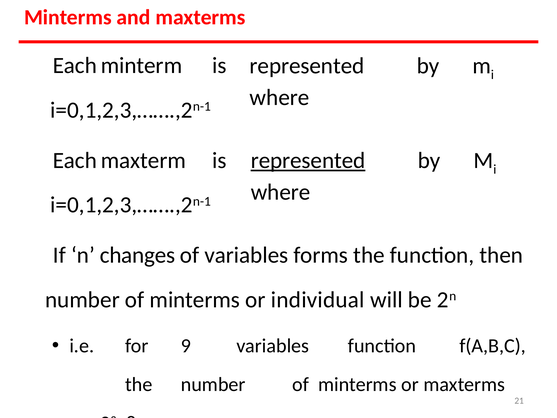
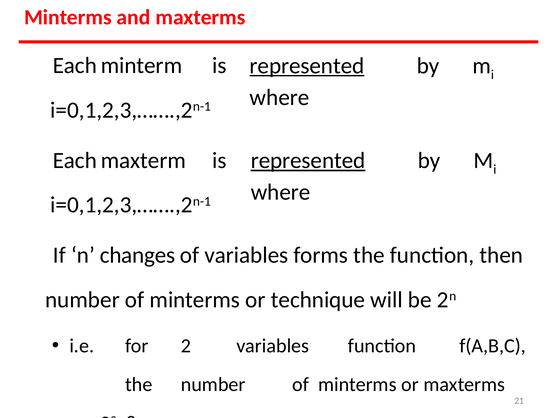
represented underline: none -> present (307, 66)
individual: individual -> technique (318, 300)
9: 9 -> 2 (186, 346)
